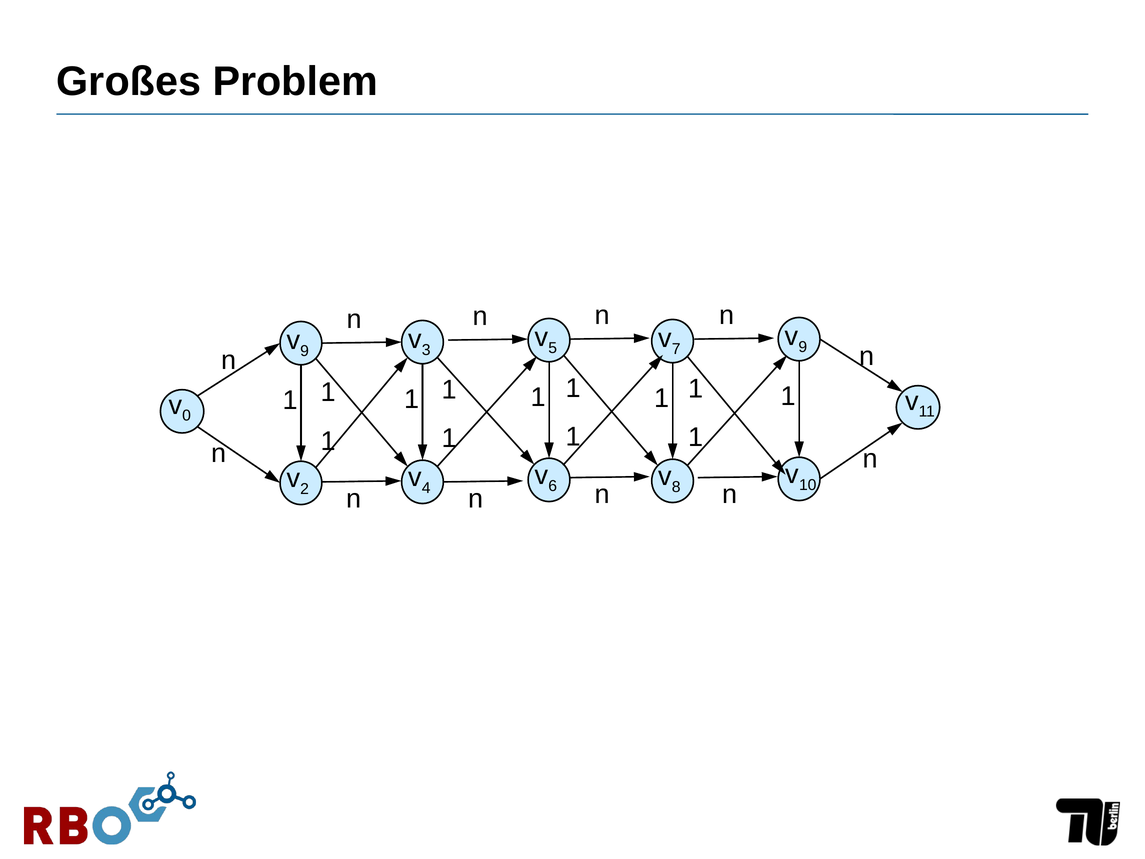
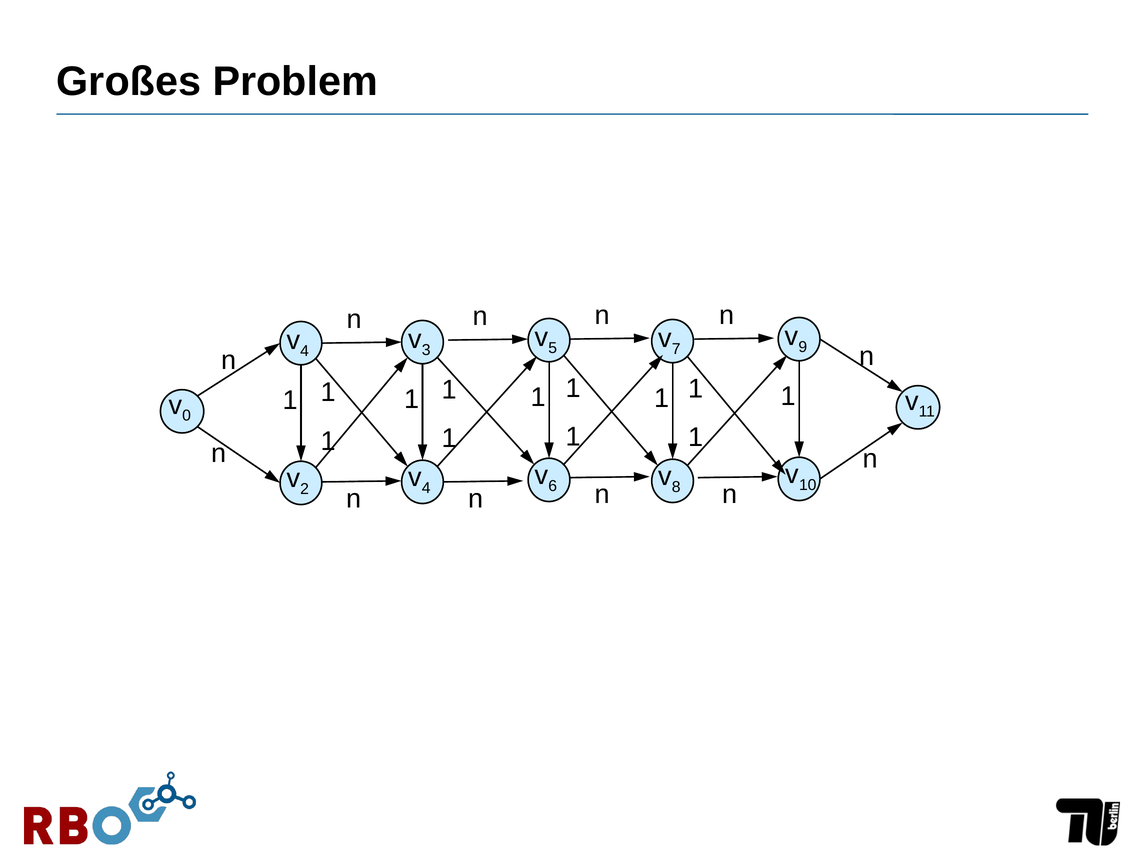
9: 9 -> 4 (305, 351)
